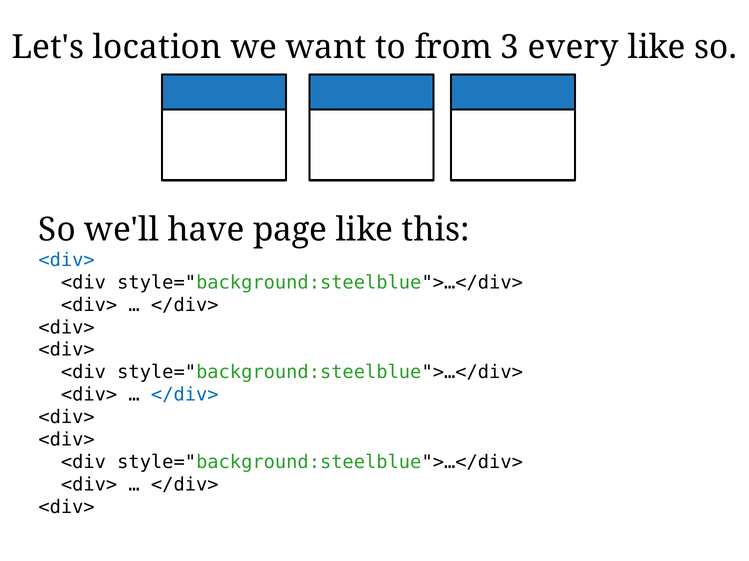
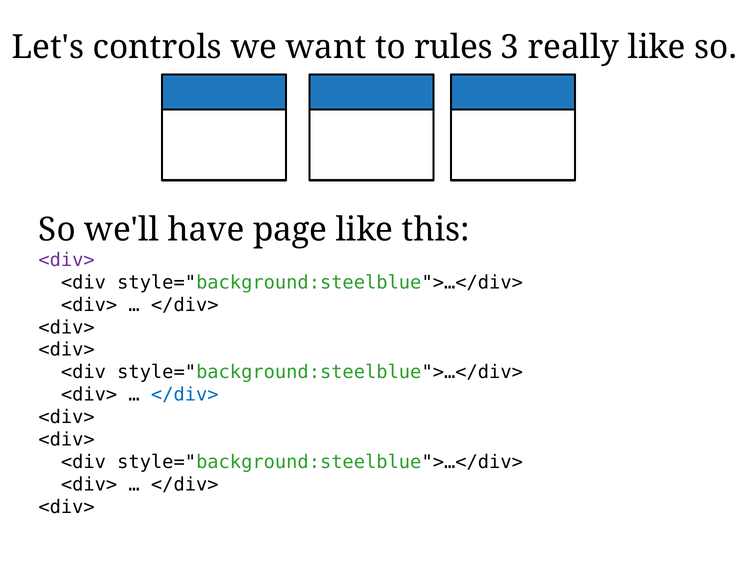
location: location -> controls (157, 47)
from: from -> rules (453, 47)
every: every -> really (573, 47)
<div> colour: blue -> purple (67, 260)
